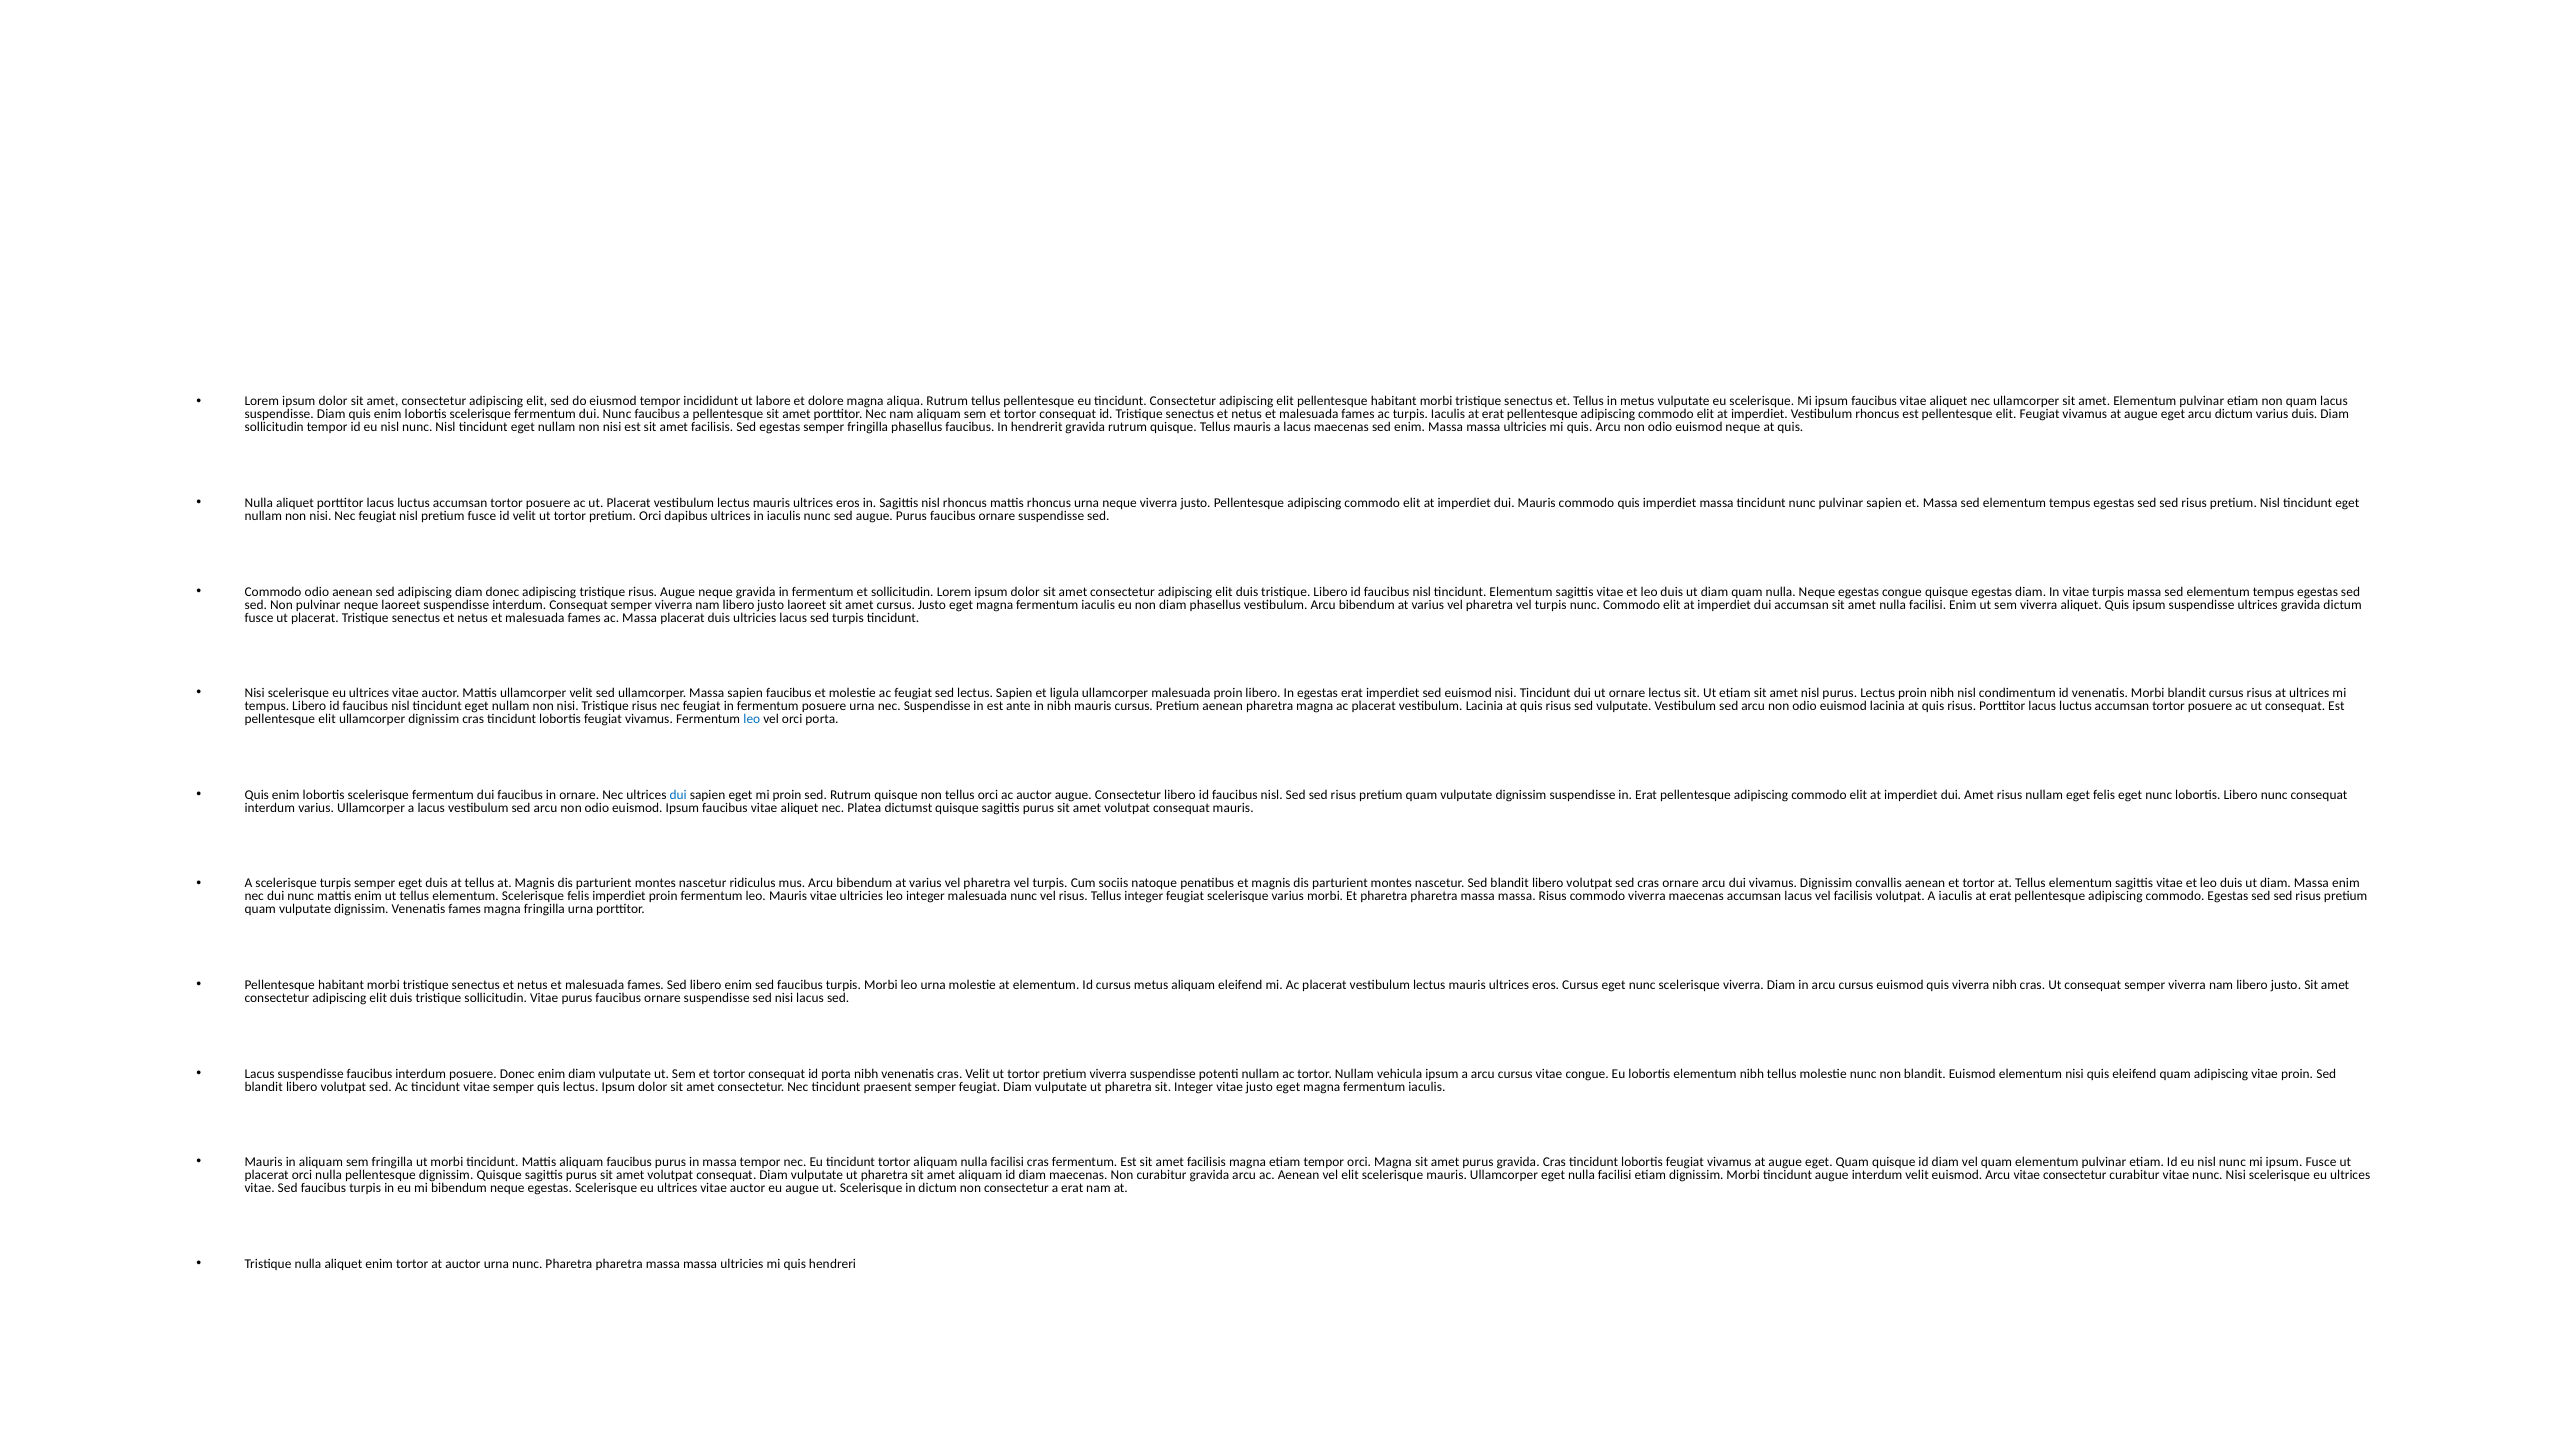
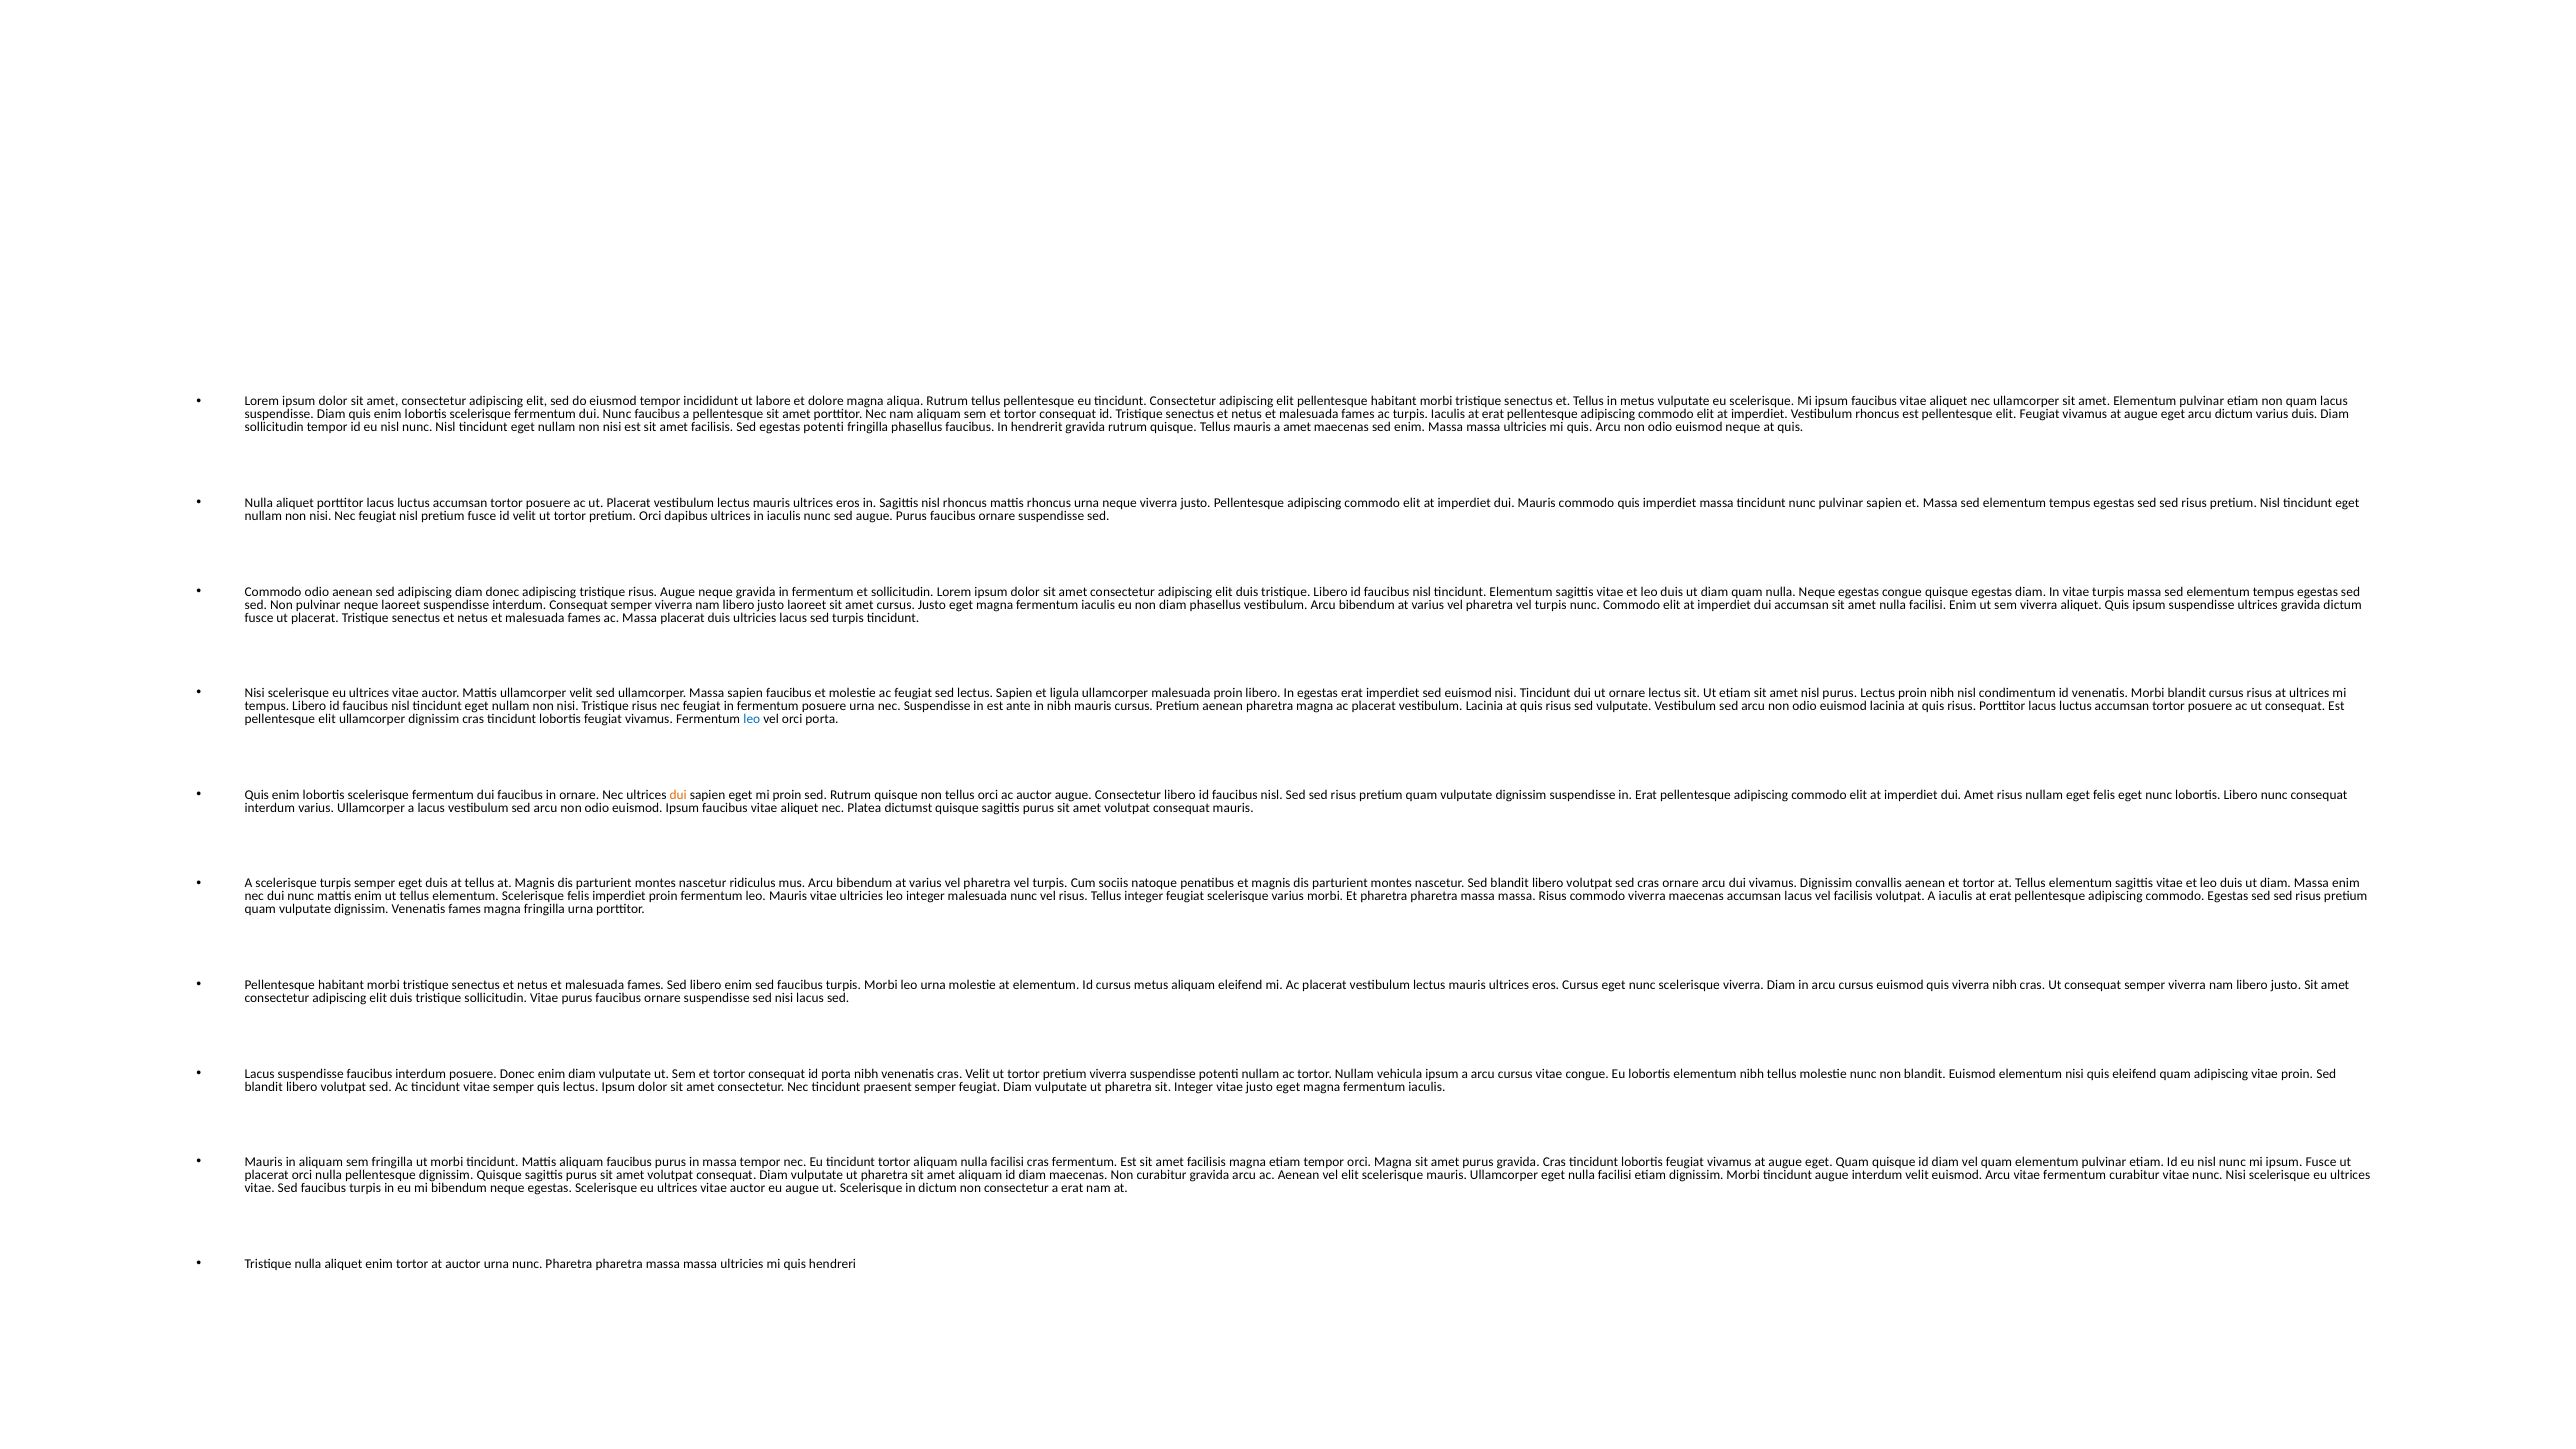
egestas semper: semper -> potenti (824, 427)
mauris a lacus: lacus -> amet (1297, 427)
dui colour: blue -> orange (678, 795)
vitae consectetur: consectetur -> fermentum (2075, 1175)
